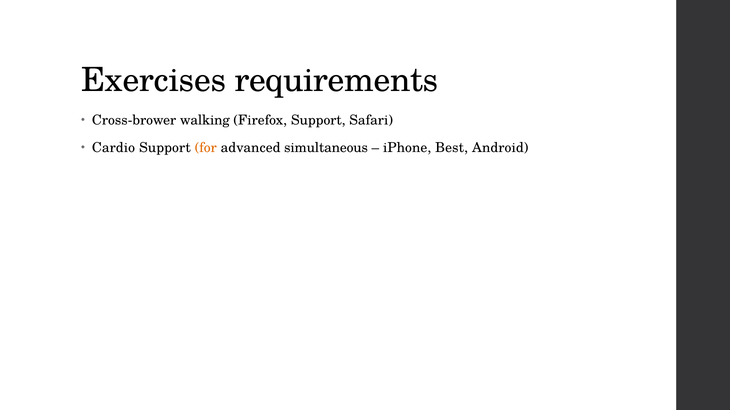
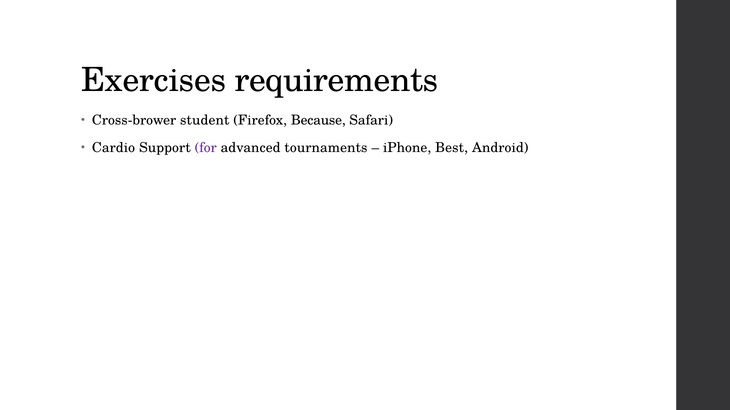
walking: walking -> student (205, 120)
Firefox Support: Support -> Because (318, 120)
for colour: orange -> purple (206, 148)
simultaneous: simultaneous -> tournaments (326, 148)
